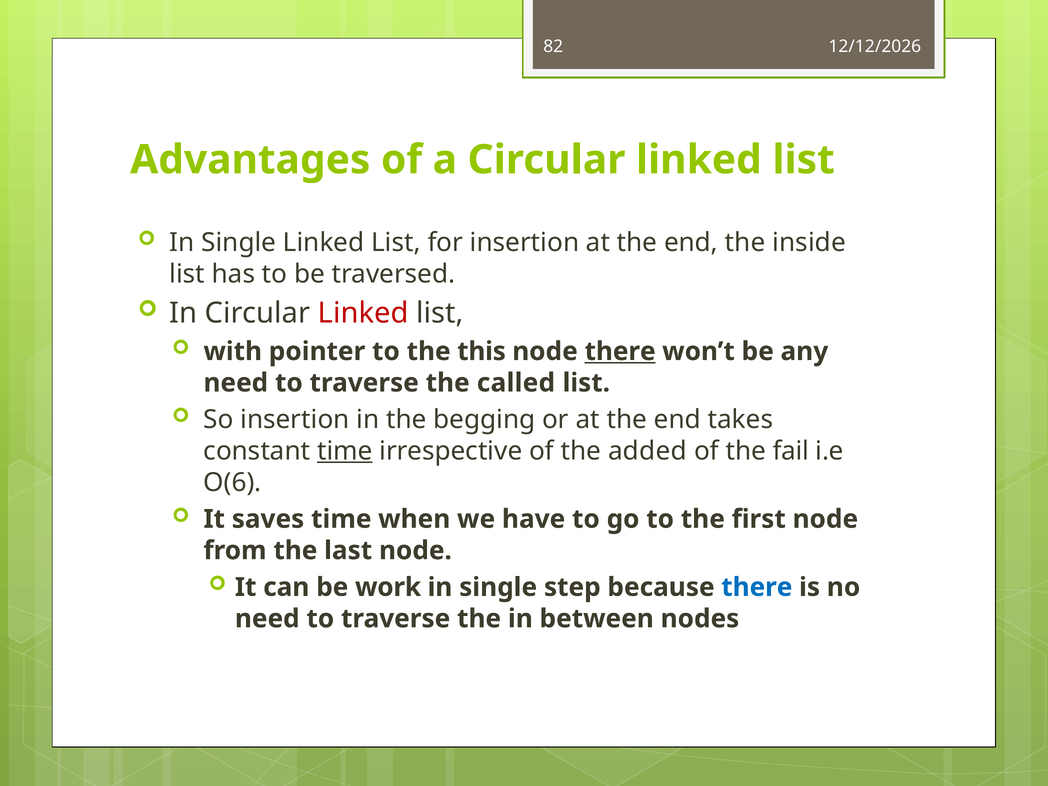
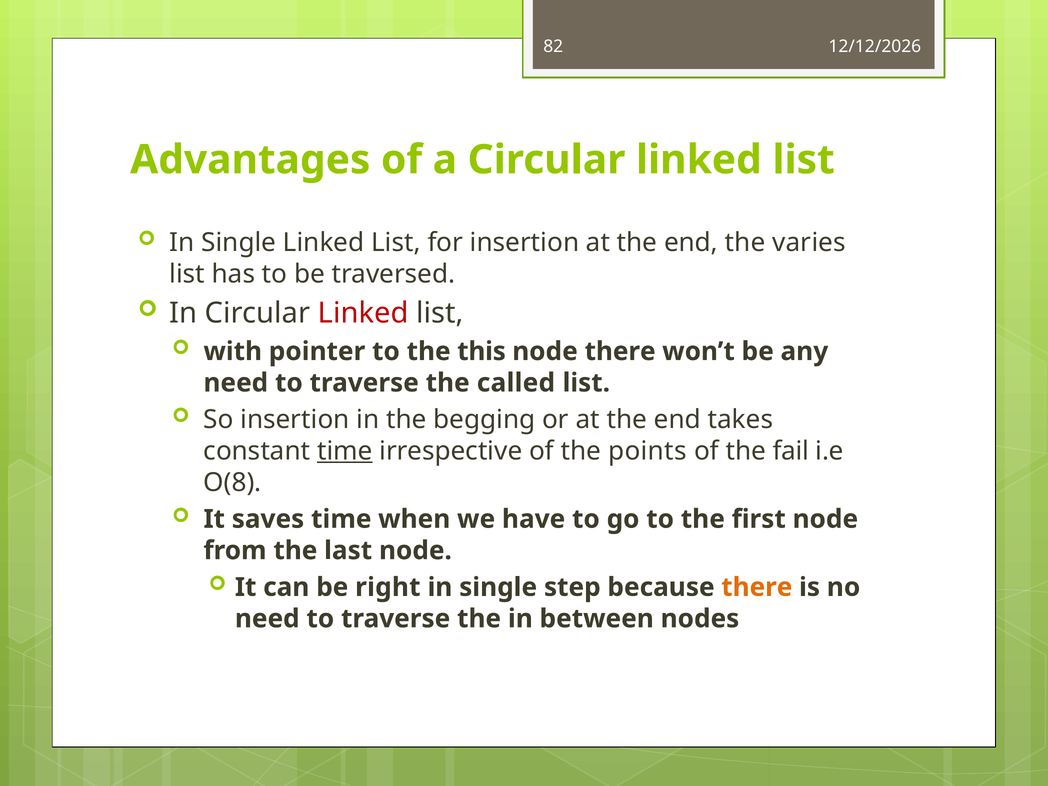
inside: inside -> varies (809, 243)
there underline: present -> none (620, 351)
added: added -> points (647, 451)
O(6: O(6 -> O(8 (232, 482)
work: work -> right (388, 587)
there colour: blue -> orange (757, 587)
